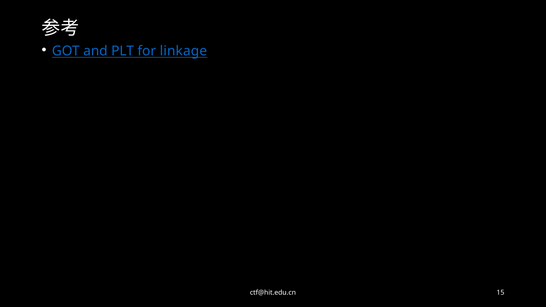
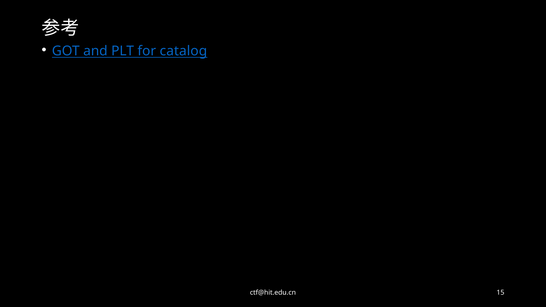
linkage: linkage -> catalog (183, 51)
